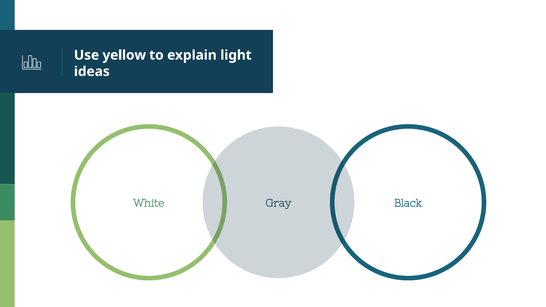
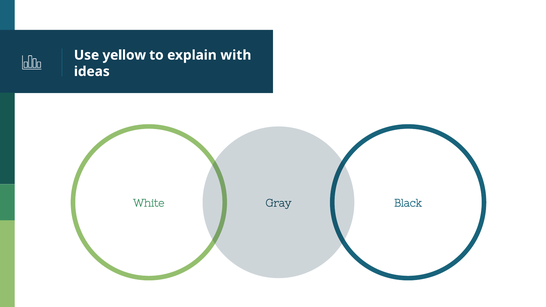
light: light -> with (236, 55)
